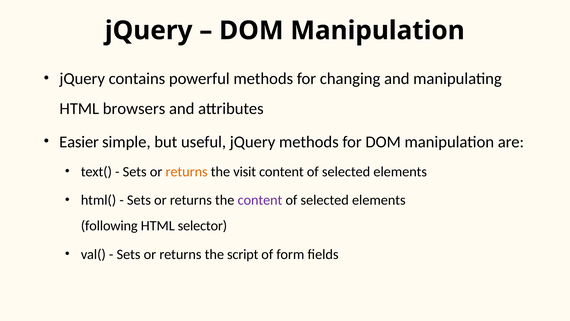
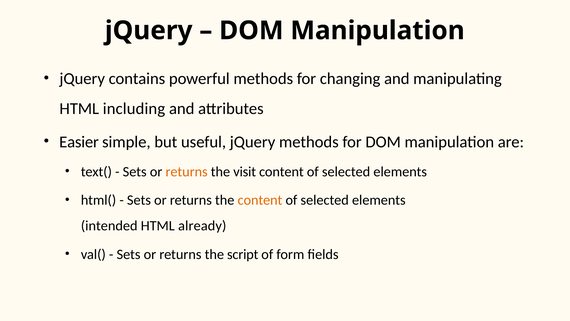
browsers: browsers -> including (134, 109)
content colour: purple -> orange (260, 200)
following: following -> intended (109, 226)
selector: selector -> already (202, 226)
